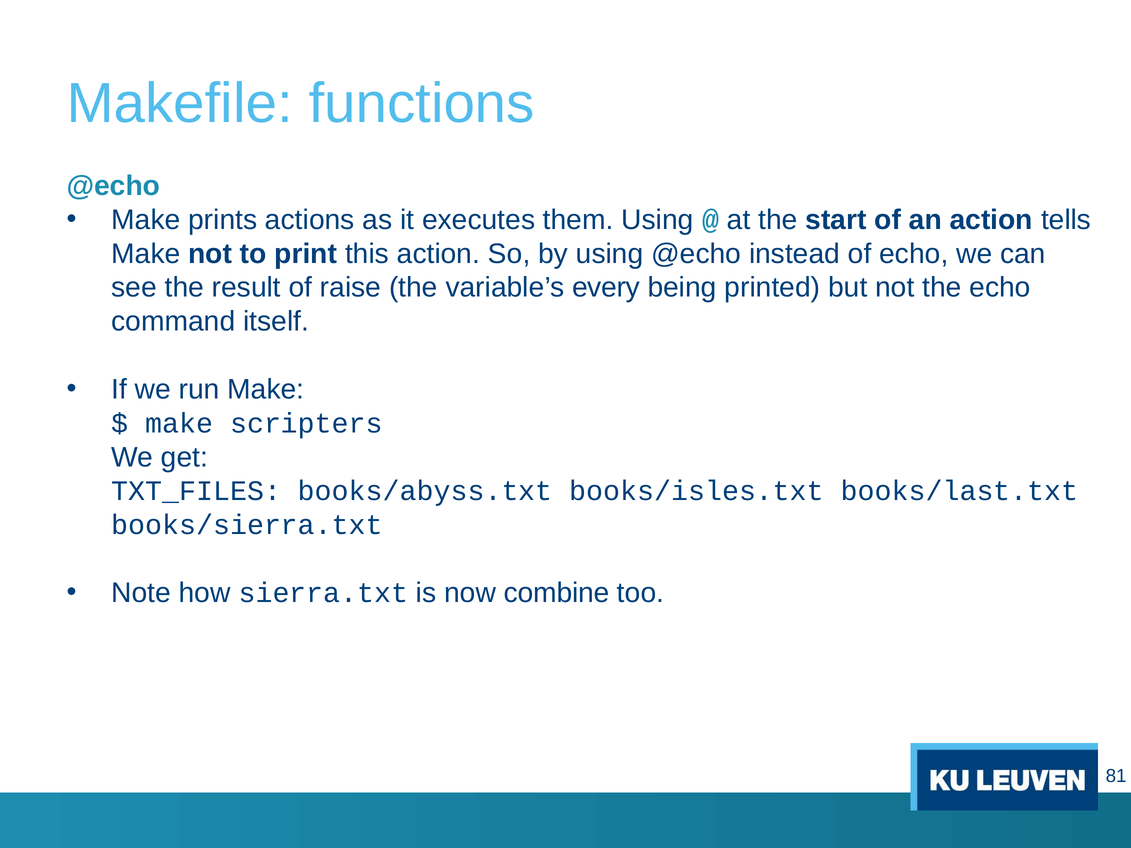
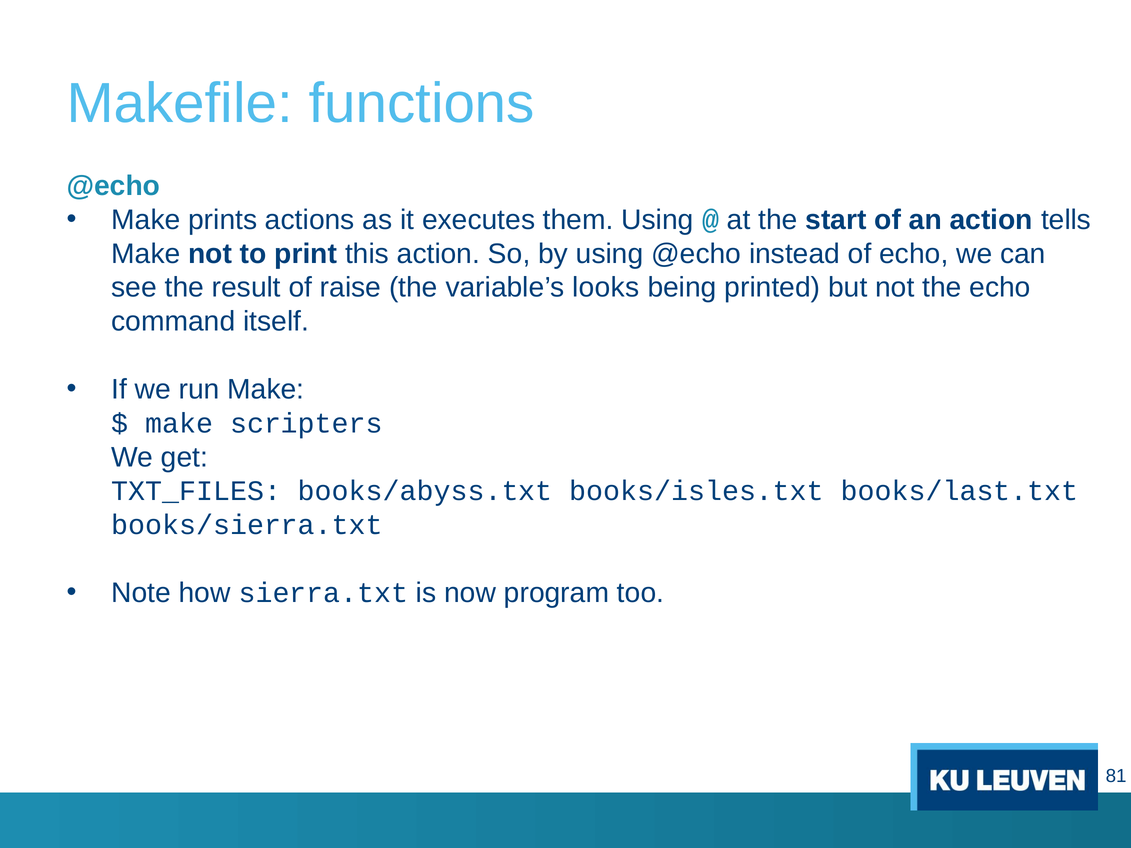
every: every -> looks (606, 288)
combine: combine -> program (557, 593)
